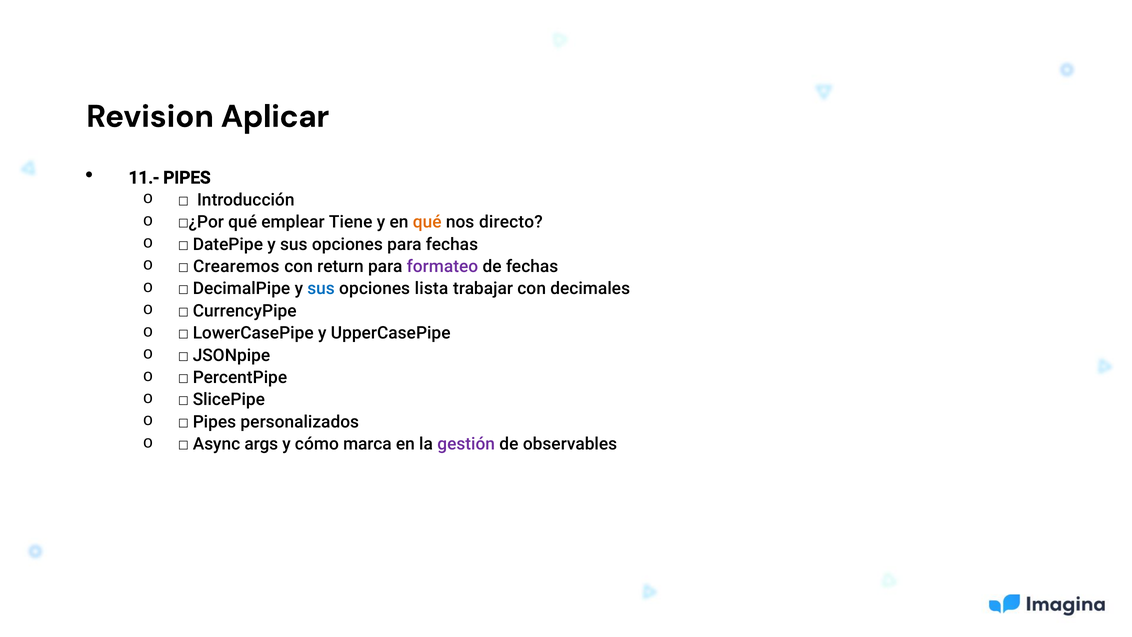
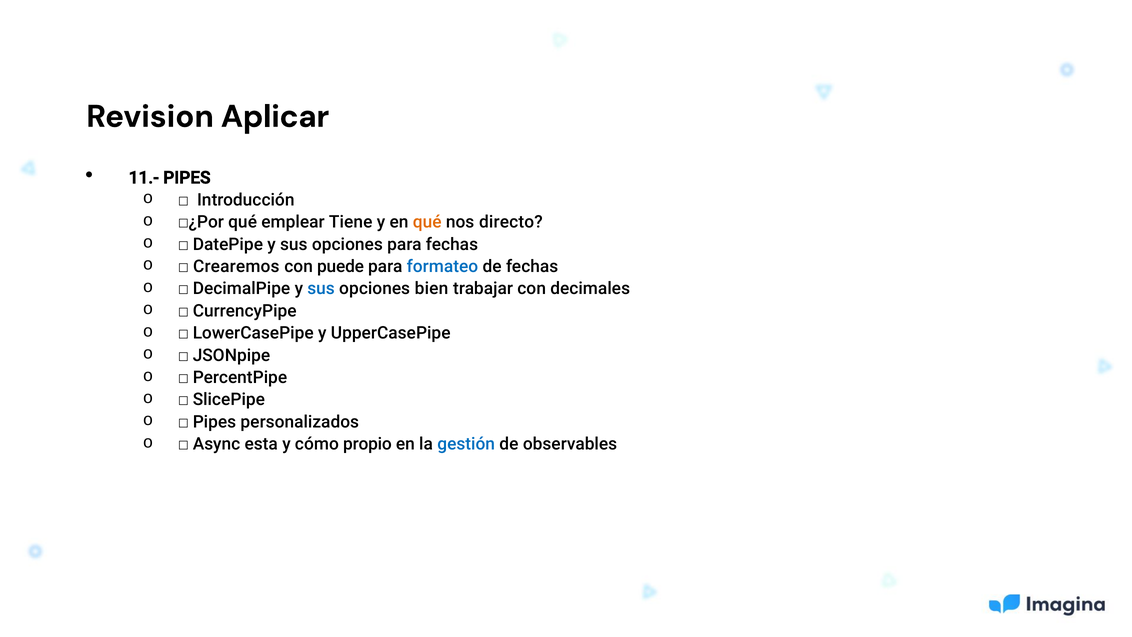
return: return -> puede (341, 266)
formateo colour: purple -> blue (442, 266)
lista: lista -> bien (432, 289)
args: args -> esta (261, 444)
marca: marca -> propio (367, 444)
gestión colour: purple -> blue (466, 444)
